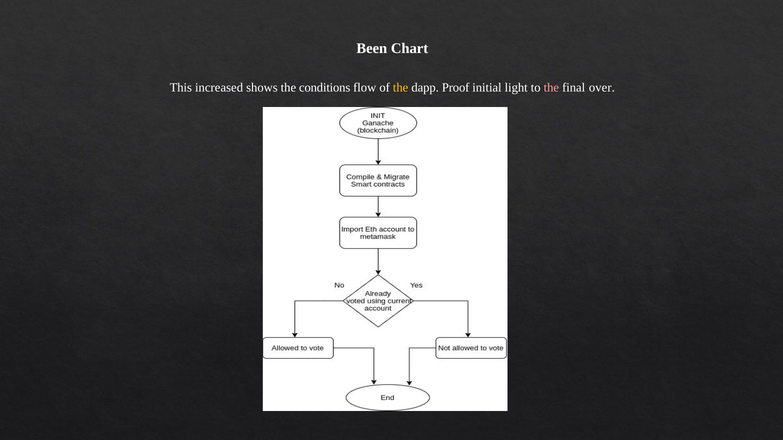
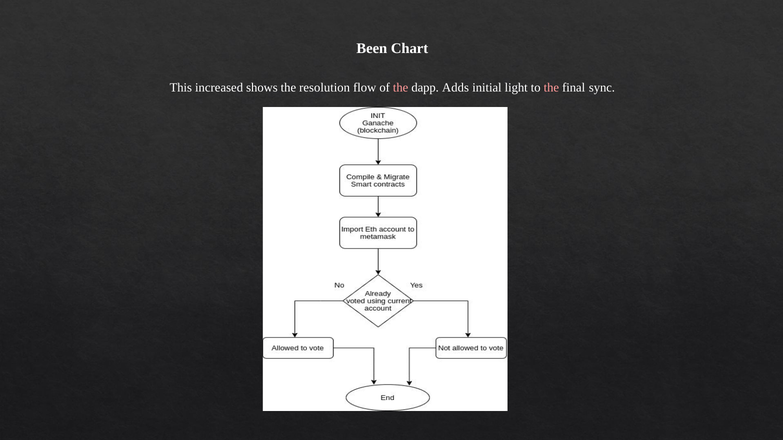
conditions: conditions -> resolution (325, 88)
the colour: yellow -> pink (401, 88)
Proof: Proof -> Adds (456, 88)
over: over -> sync (602, 88)
